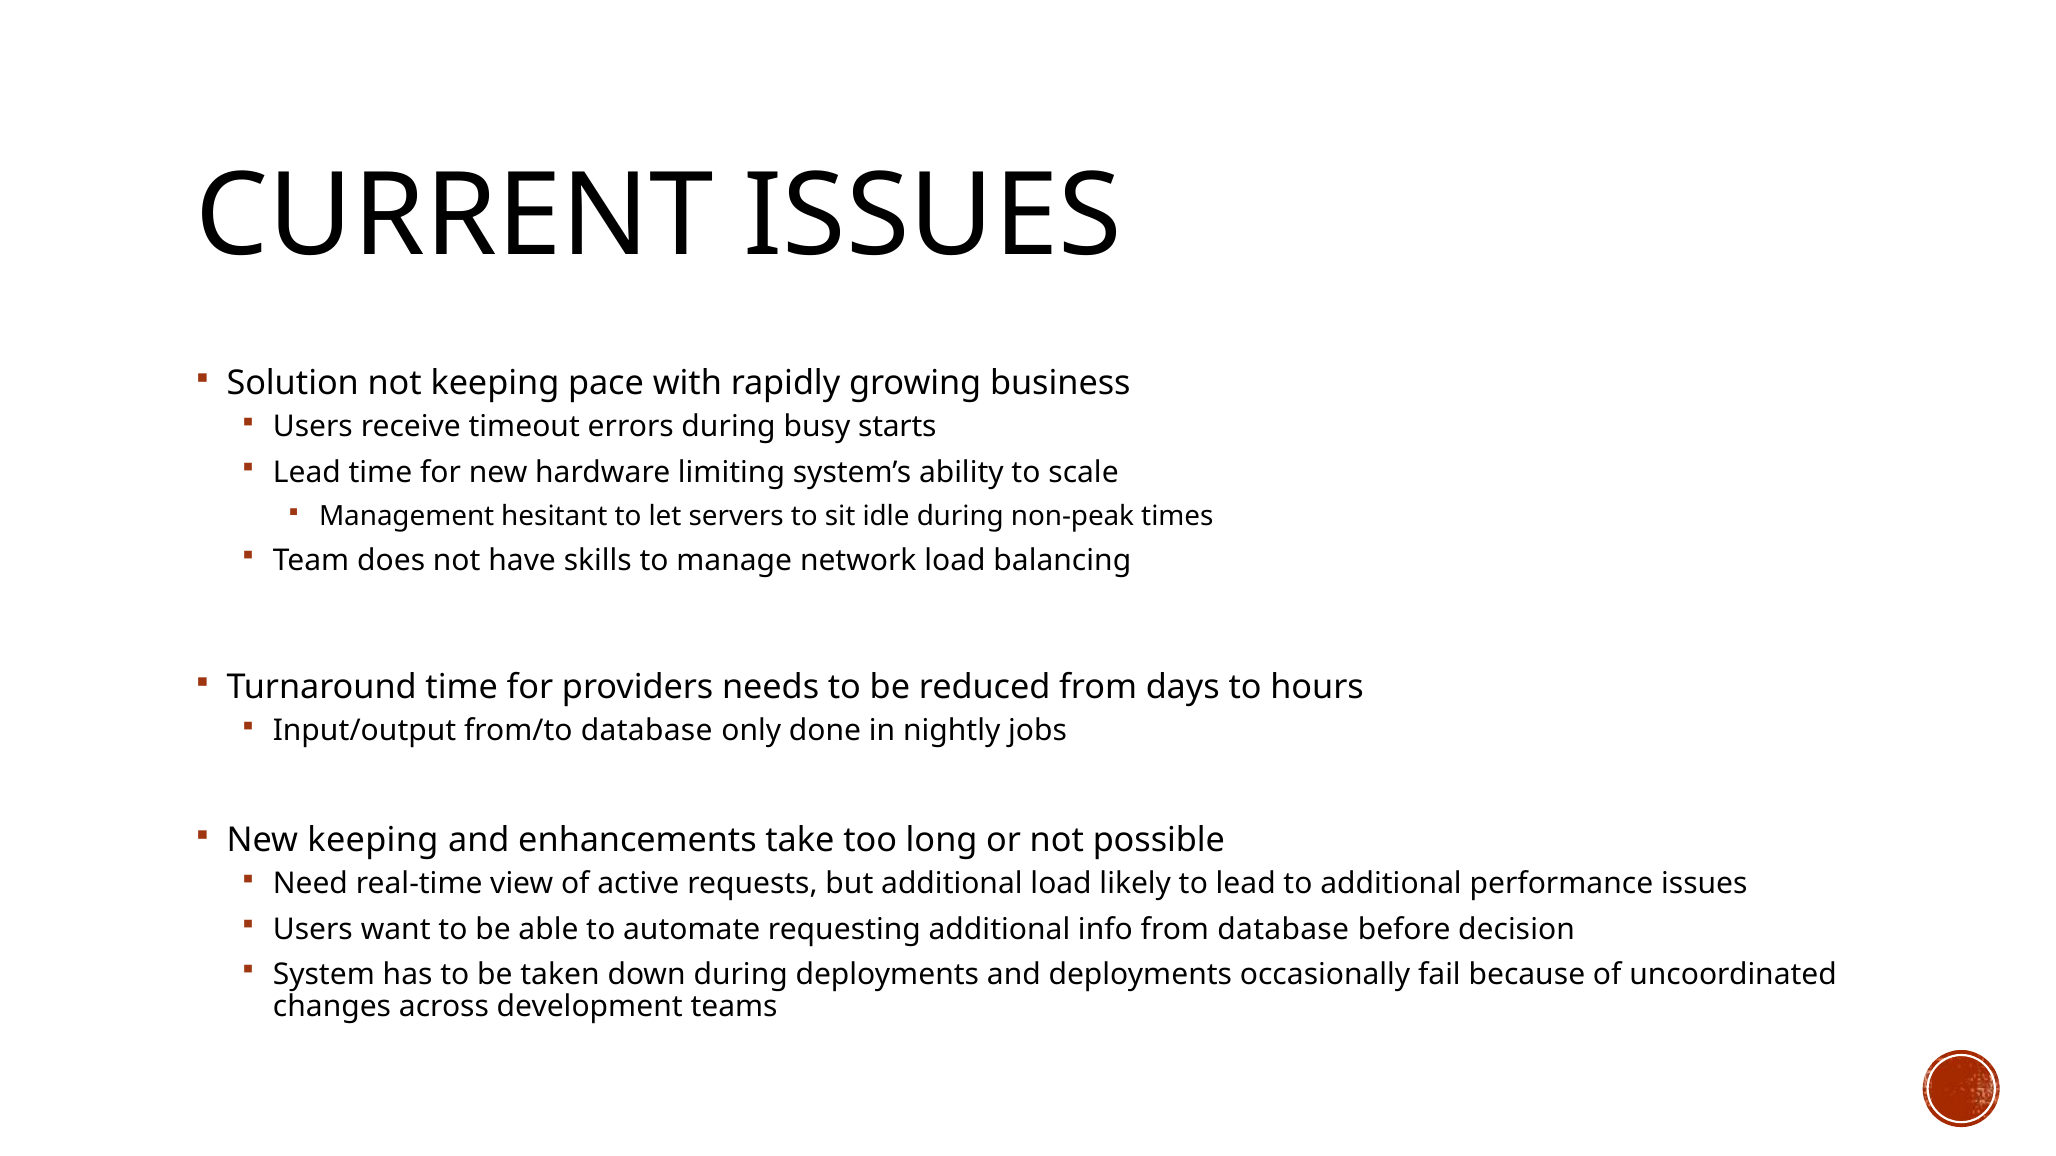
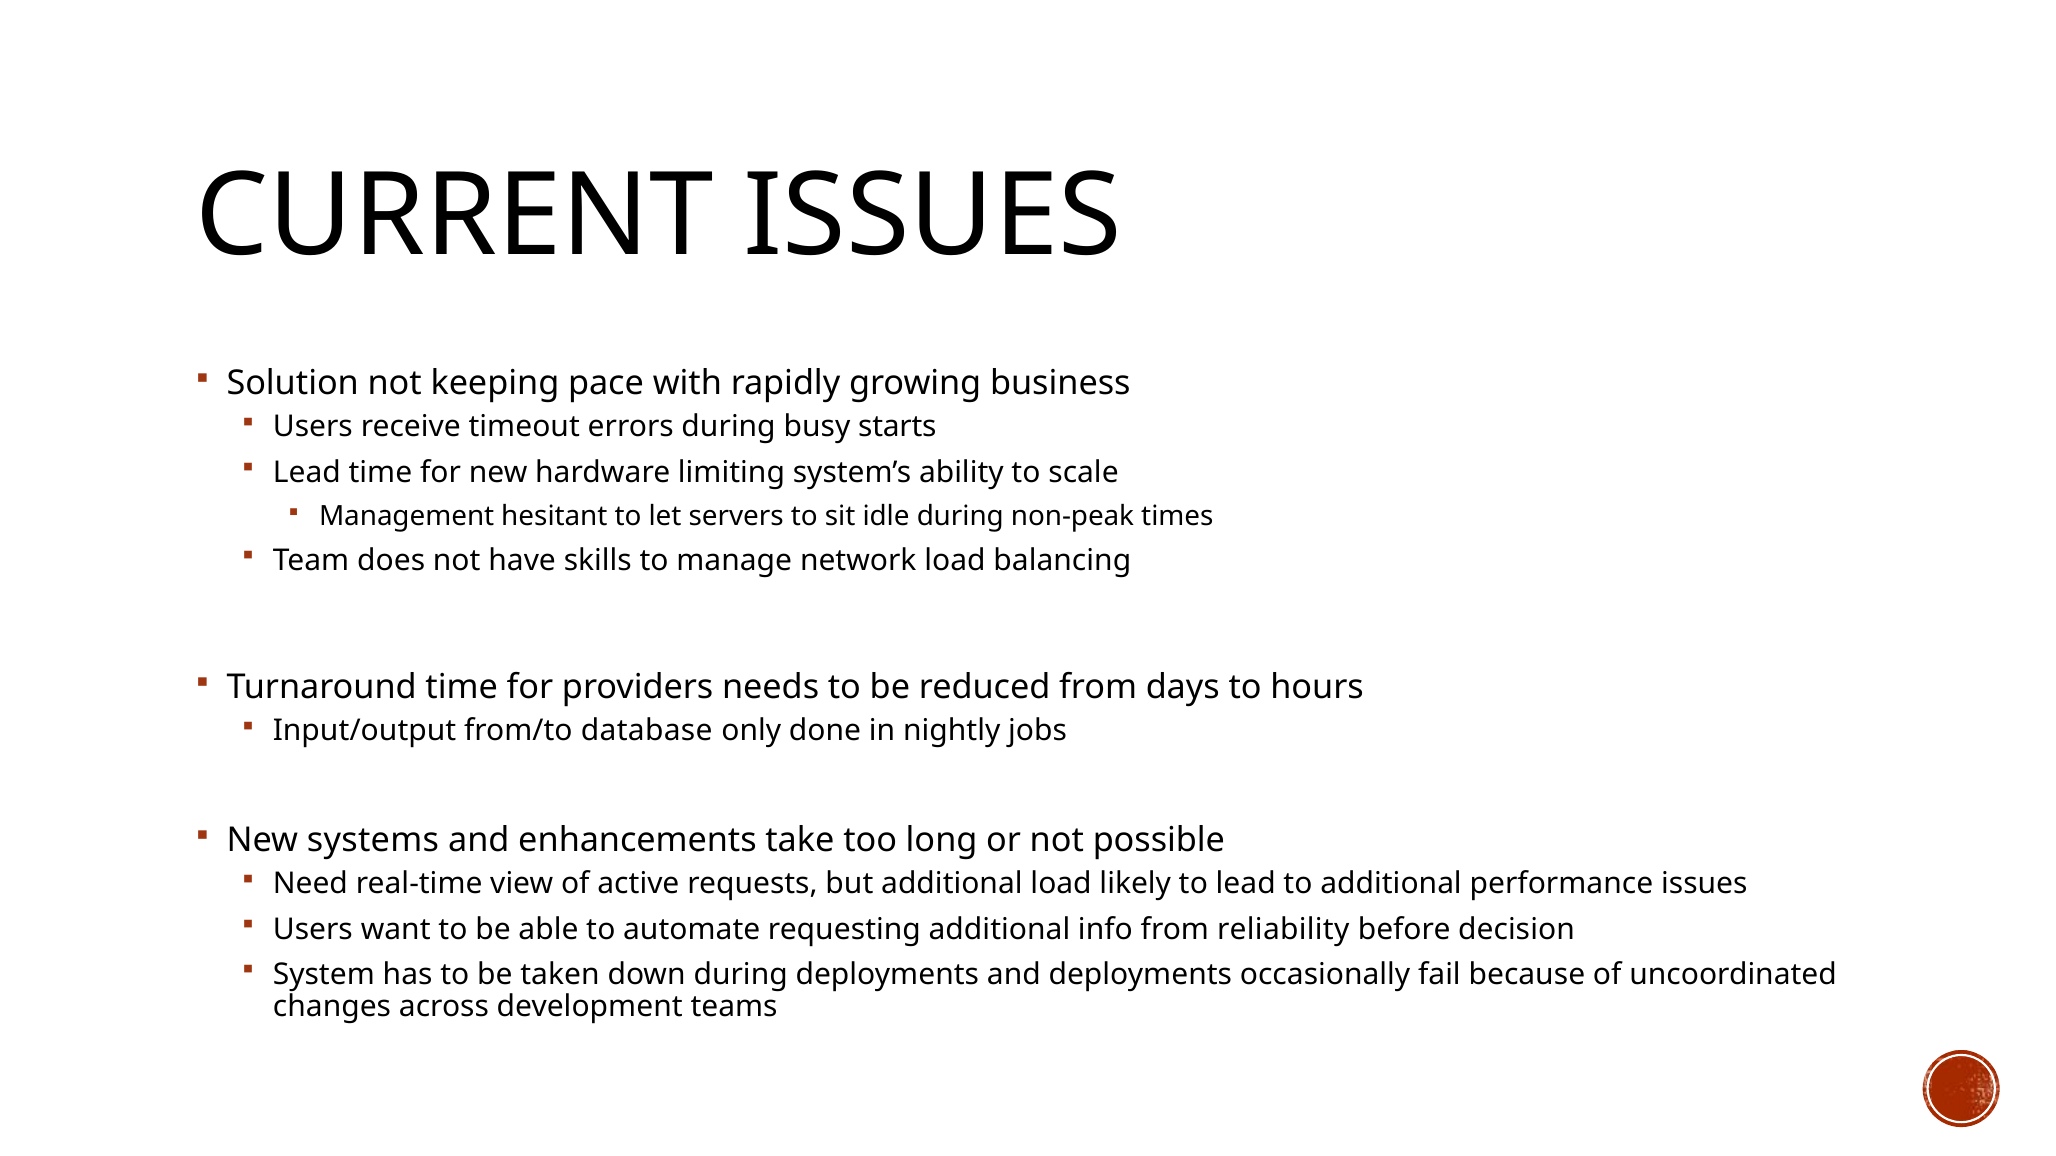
New keeping: keeping -> systems (373, 841)
from database: database -> reliability (1283, 930)
